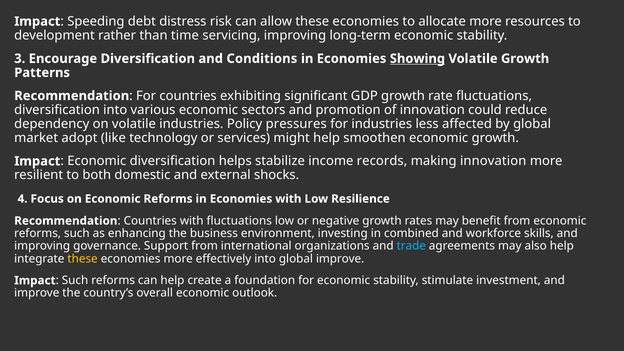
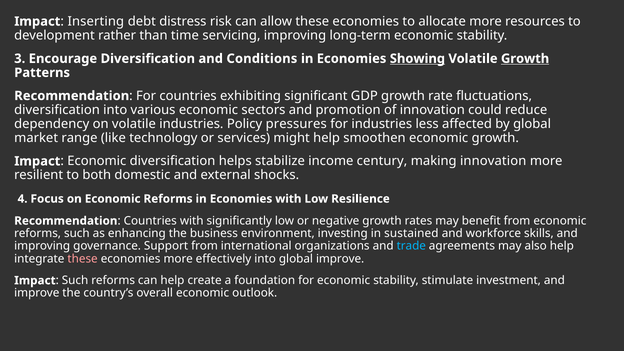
Speeding: Speeding -> Inserting (96, 21)
Growth underline: none -> present (525, 59)
adopt: adopt -> range (79, 138)
records: records -> century (382, 161)
with fluctuations: fluctuations -> significantly (239, 221)
combined: combined -> sustained (411, 233)
these colour: yellow -> pink (83, 259)
